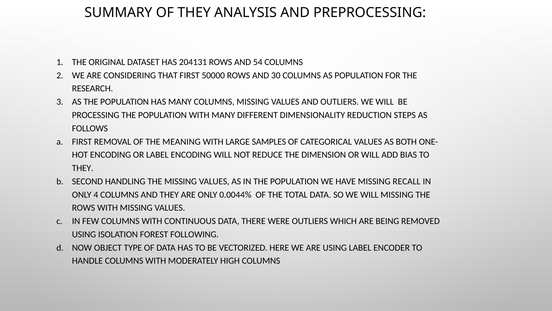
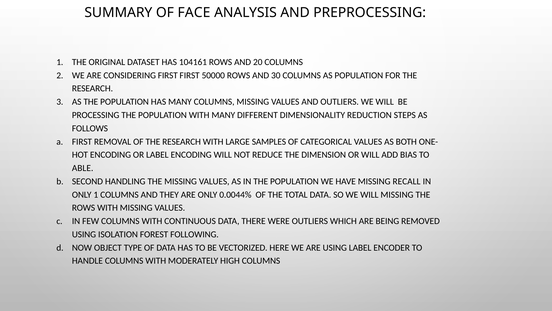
OF THEY: THEY -> FACE (194, 13)
204131: 204131 -> 104161 (193, 62)
54: 54 -> 20 (258, 62)
CONSIDERING THAT: THAT -> FIRST (168, 75)
OF THE MEANING: MEANING -> RESEARCH (182, 141)
THEY: THEY -> ABLE (83, 168)
ONLY 4: 4 -> 1 (96, 194)
